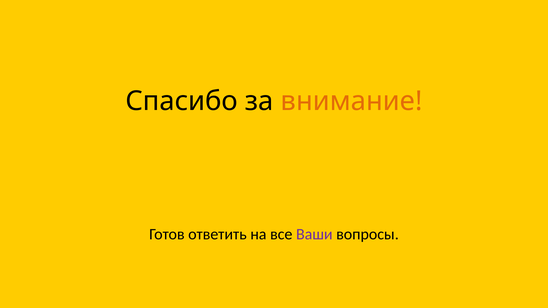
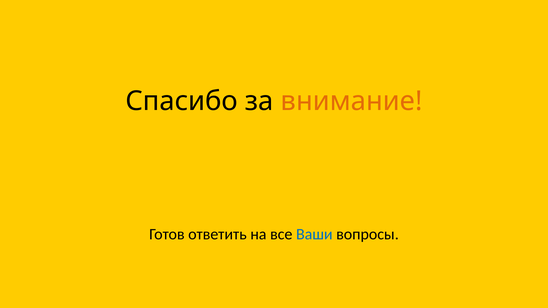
Ваши colour: purple -> blue (314, 234)
